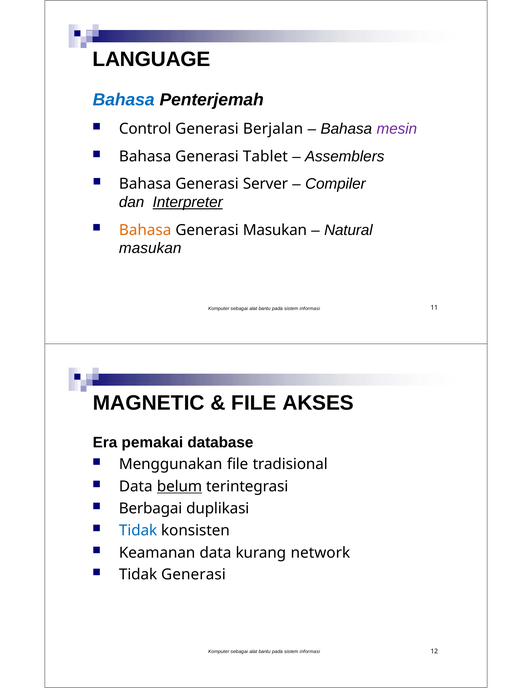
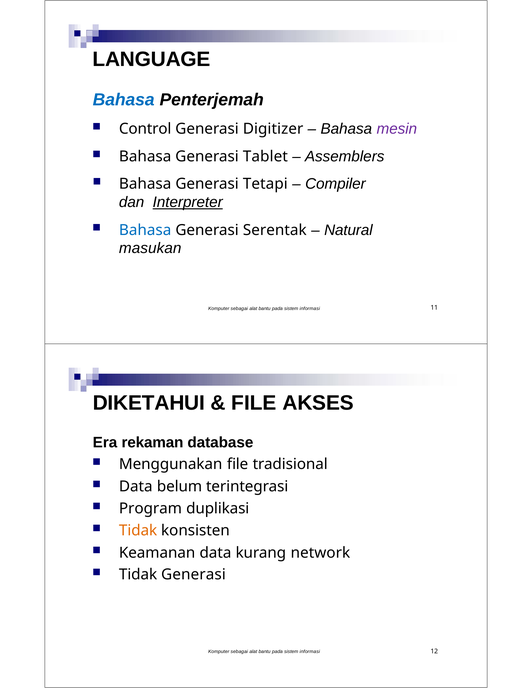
Berjalan: Berjalan -> Digitizer (273, 129)
Server: Server -> Tetapi (265, 184)
Bahasa colour: orange -> blue (145, 230)
Generasi Masukan: Masukan -> Serentak (275, 230)
MAGNETIC: MAGNETIC -> DIKETAHUI (149, 403)
pemakai: pemakai -> rekaman (152, 443)
belum underline: present -> none (179, 487)
Berbagai: Berbagai -> Program (150, 509)
Tidak colour: blue -> orange (138, 531)
